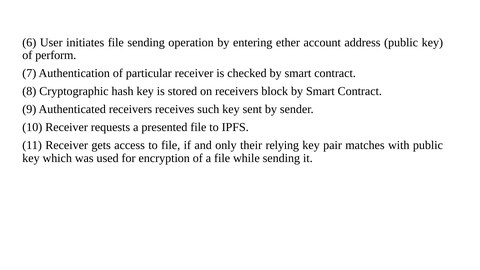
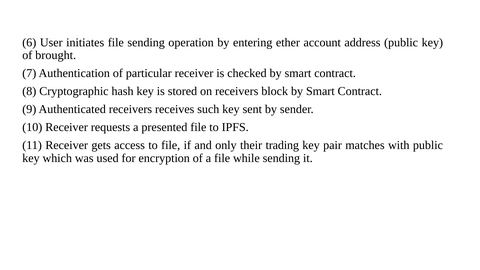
perform: perform -> brought (56, 55)
relying: relying -> trading (282, 145)
